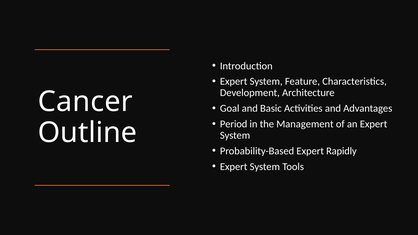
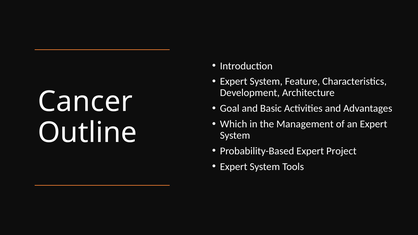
Period: Period -> Which (234, 124)
Rapidly: Rapidly -> Project (341, 151)
